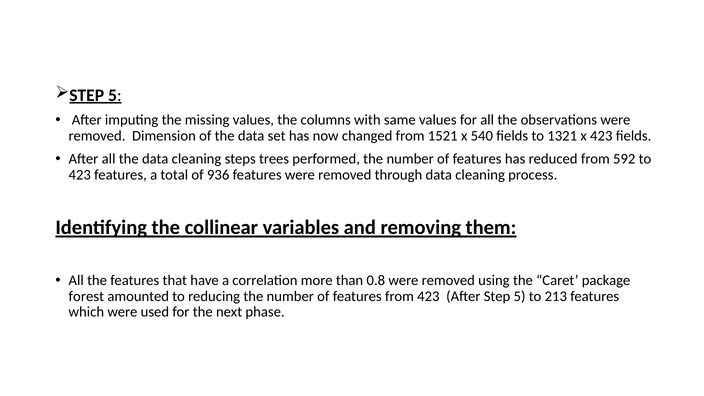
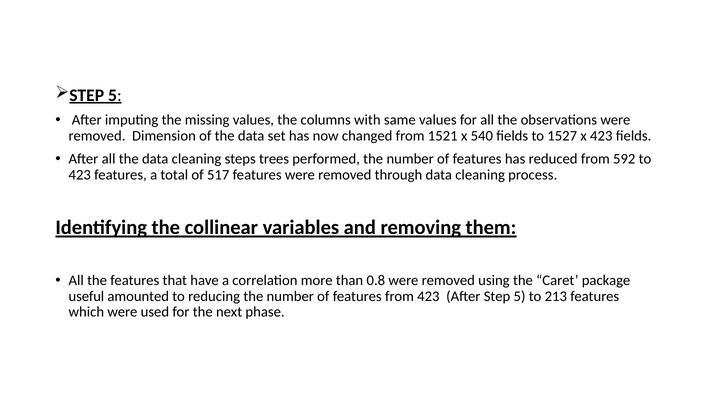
1321: 1321 -> 1527 (562, 136)
936: 936 -> 517 (218, 175)
forest: forest -> useful (86, 296)
